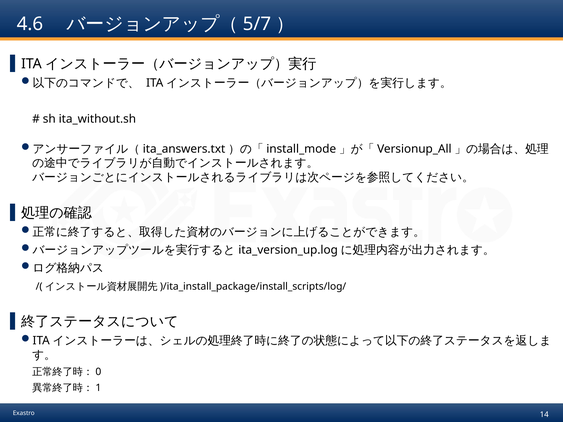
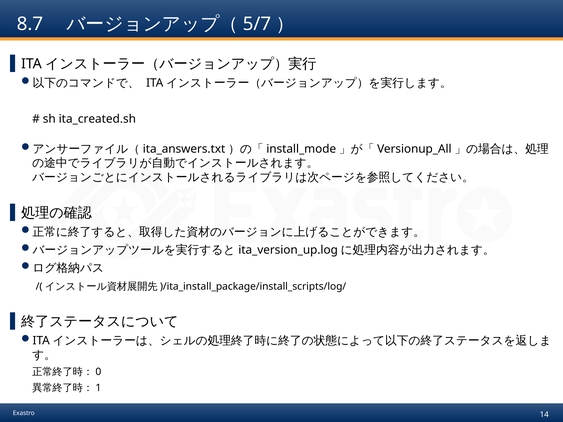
4.6: 4.6 -> 8.7 (30, 24)
ita_without.sh: ita_without.sh -> ita_created.sh (97, 119)
